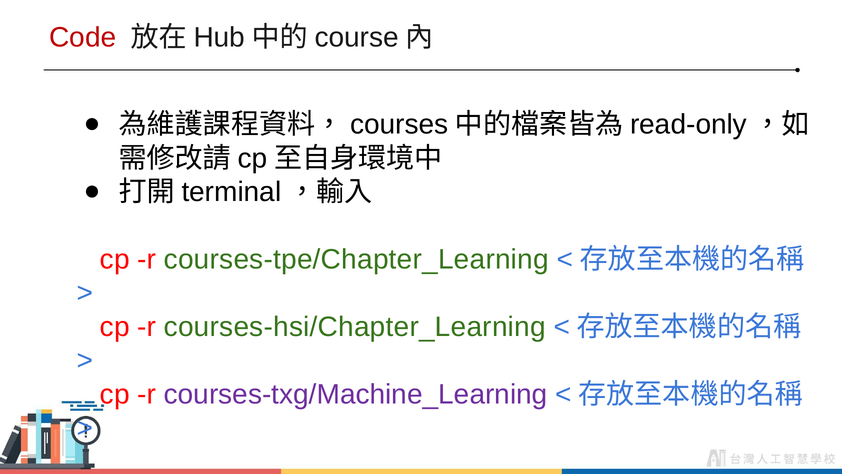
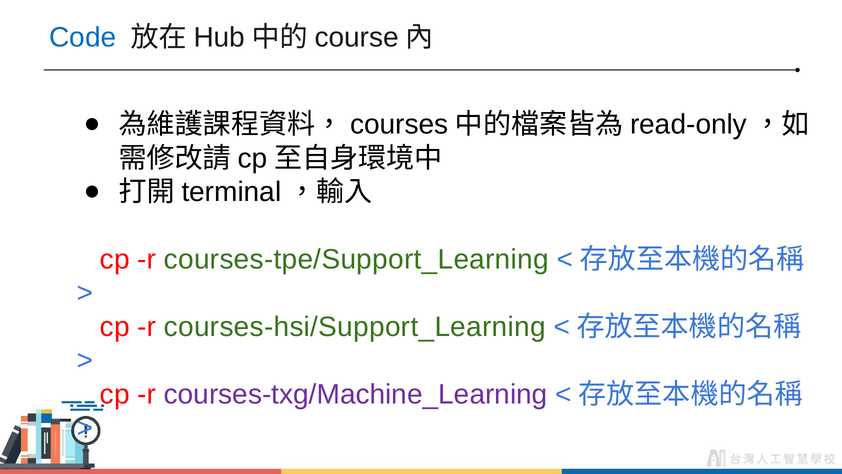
Code colour: red -> blue (83, 38)
courses-tpe/Chapter_Learning: courses-tpe/Chapter_Learning -> courses-tpe/Support_Learning (356, 259)
courses-hsi/Chapter_Learning: courses-hsi/Chapter_Learning -> courses-hsi/Support_Learning (355, 327)
